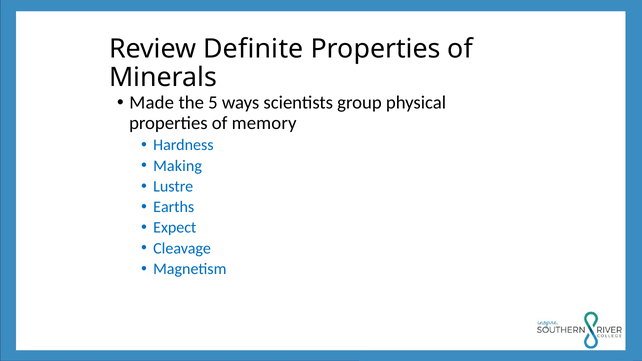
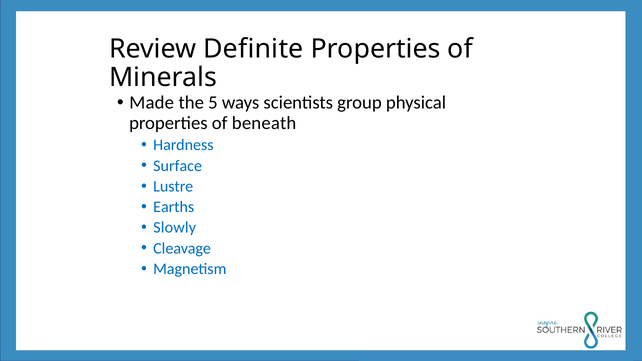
memory: memory -> beneath (264, 123)
Making: Making -> Surface (178, 166)
Expect: Expect -> Slowly (175, 228)
